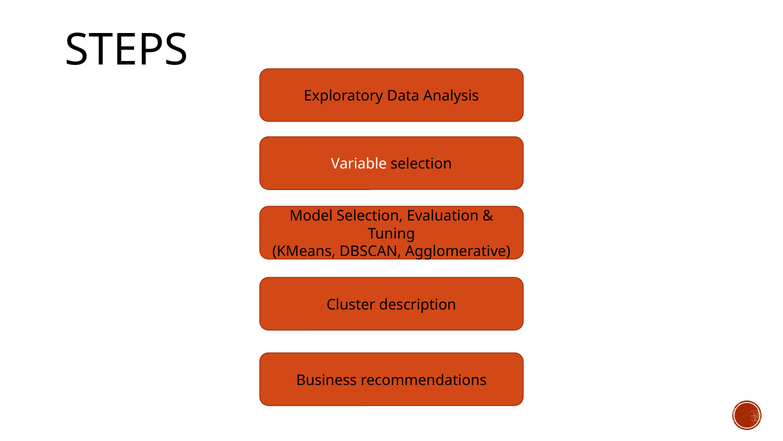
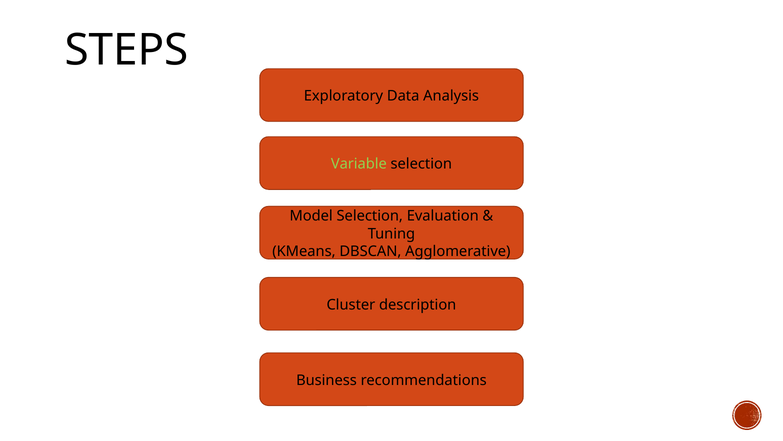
Variable colour: white -> light green (359, 164)
